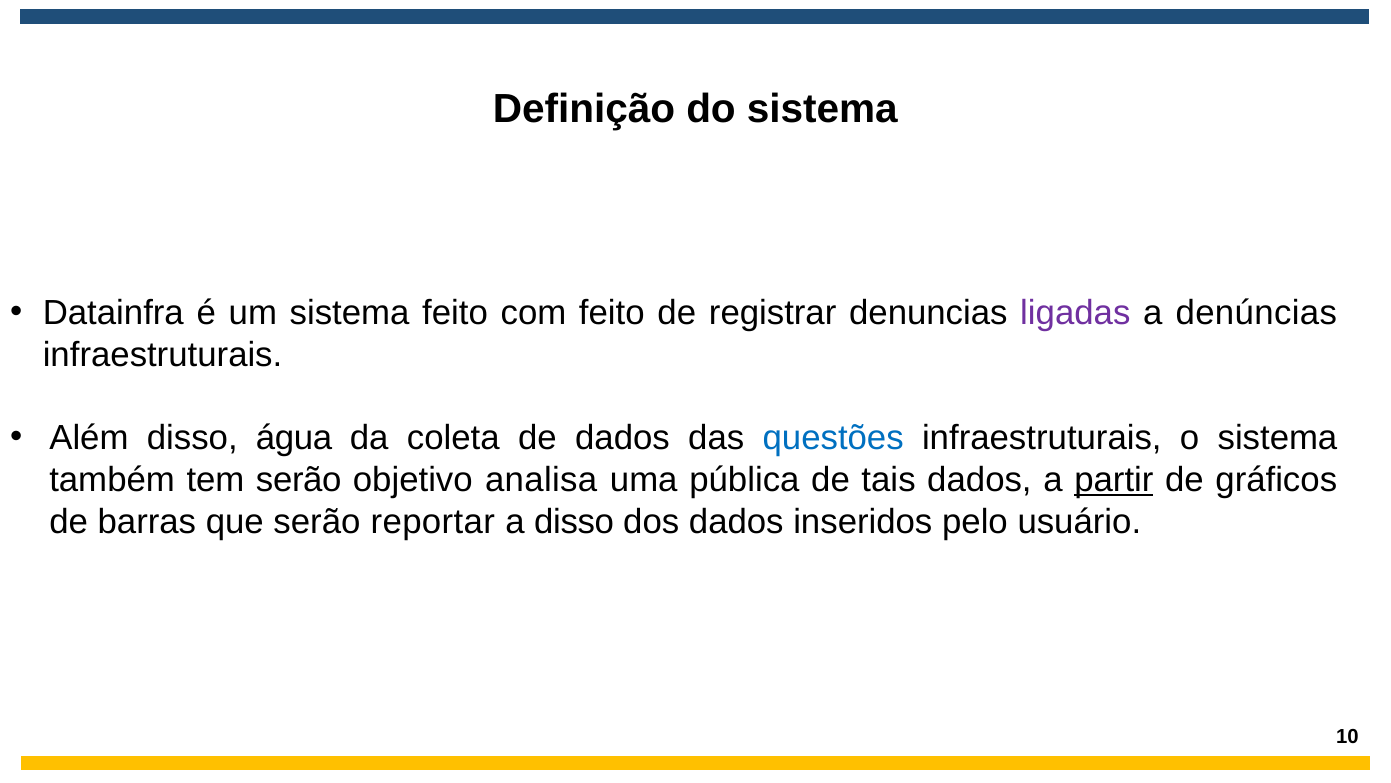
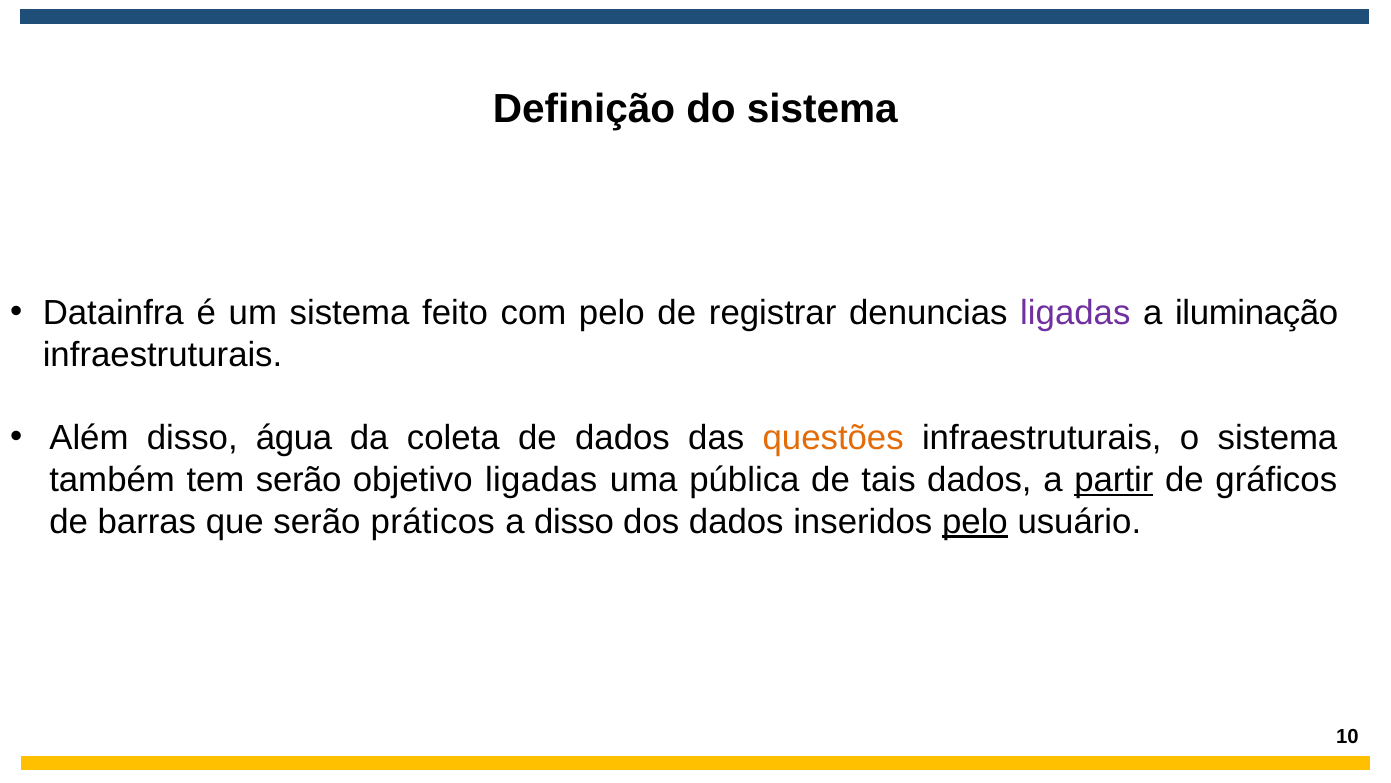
com feito: feito -> pelo (612, 313)
denúncias: denúncias -> iluminação (1257, 313)
questões colour: blue -> orange (833, 438)
objetivo analisa: analisa -> ligadas (541, 479)
reportar: reportar -> práticos (433, 521)
pelo underline: none -> present (975, 521)
